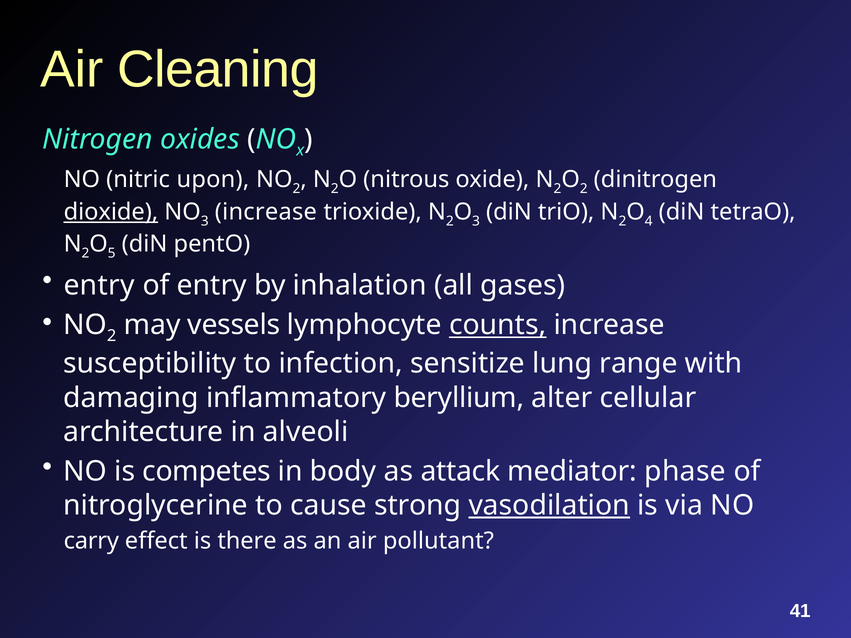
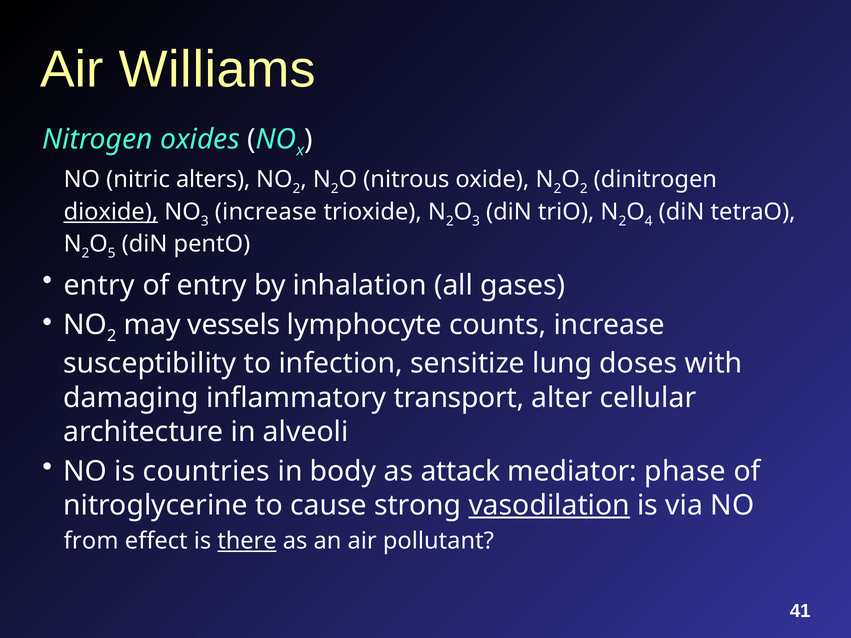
Cleaning: Cleaning -> Williams (217, 70)
upon: upon -> alters (213, 180)
counts underline: present -> none (498, 325)
range: range -> doses (638, 364)
beryllium: beryllium -> transport (459, 398)
competes: competes -> countries (206, 472)
carry: carry -> from (91, 541)
there underline: none -> present (247, 541)
